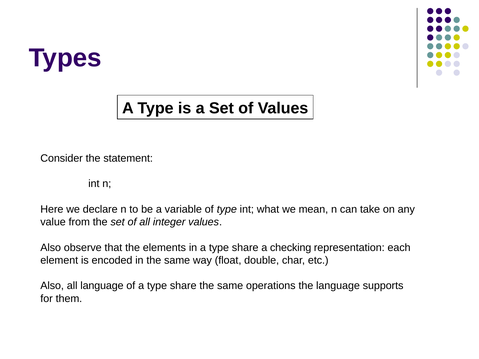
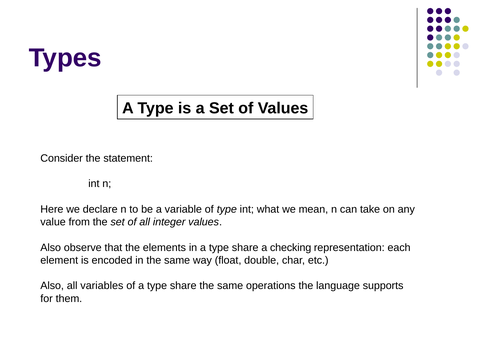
all language: language -> variables (102, 286)
